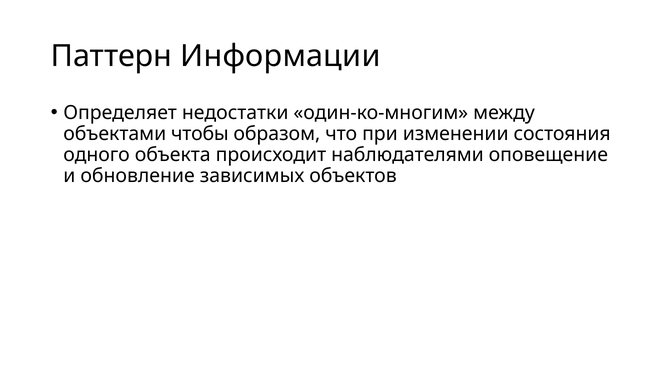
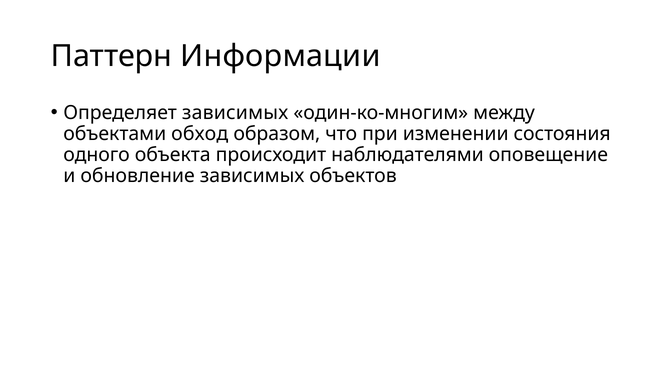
Определяет недостатки: недостатки -> зависимых (235, 113)
чтобы: чтобы -> обход (200, 134)
